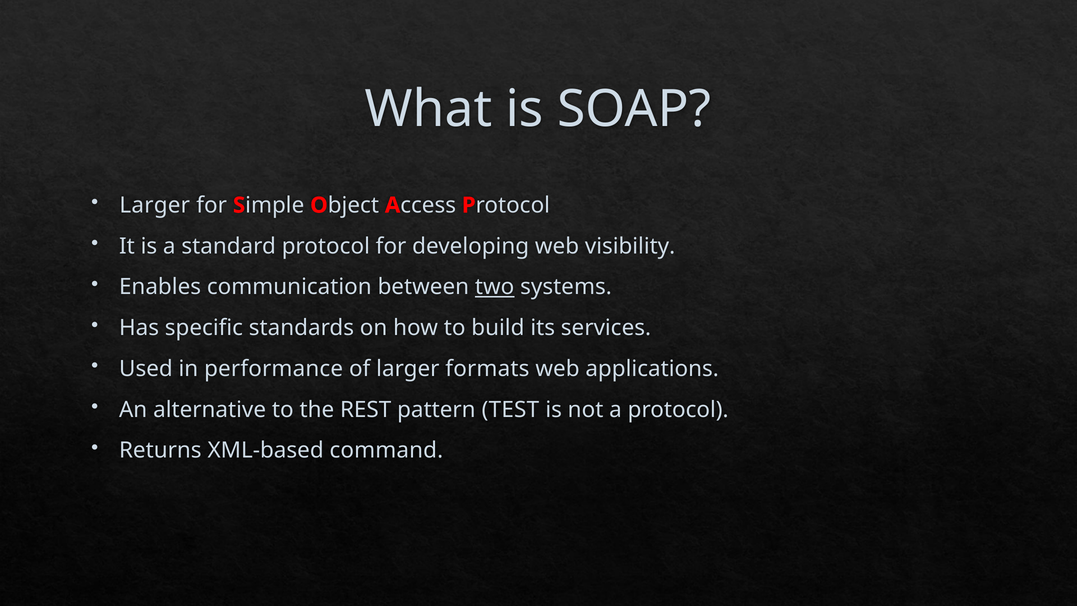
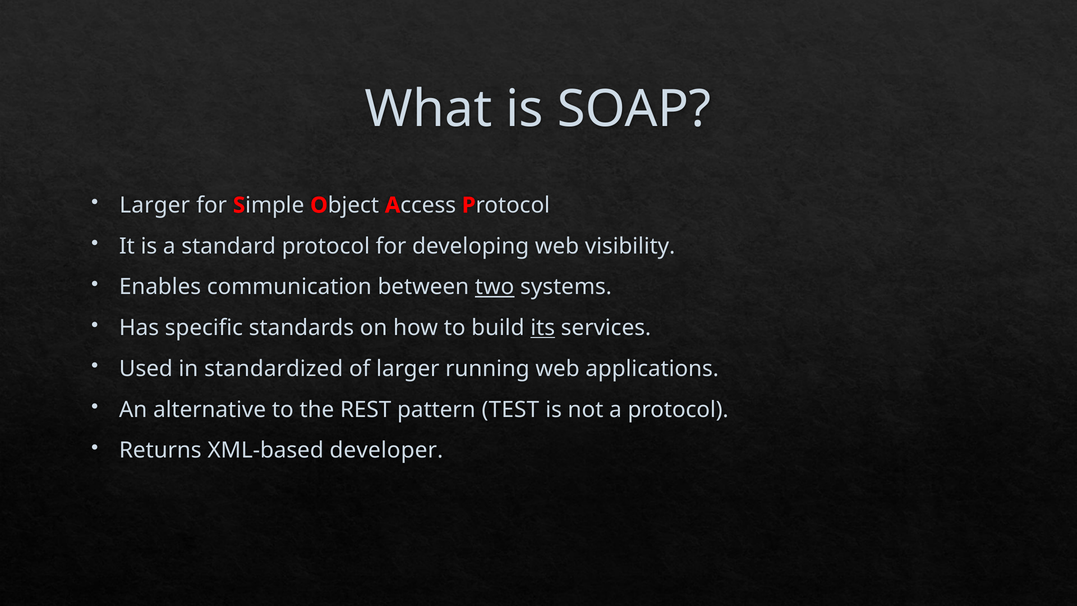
its underline: none -> present (543, 328)
performance: performance -> standardized (274, 369)
formats: formats -> running (488, 369)
command: command -> developer (386, 450)
